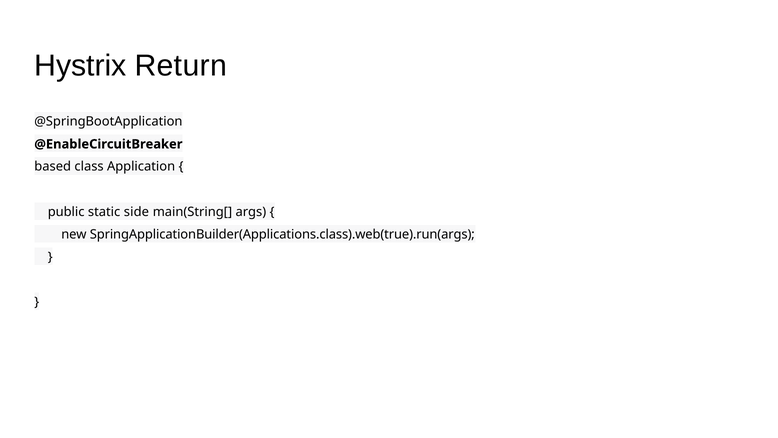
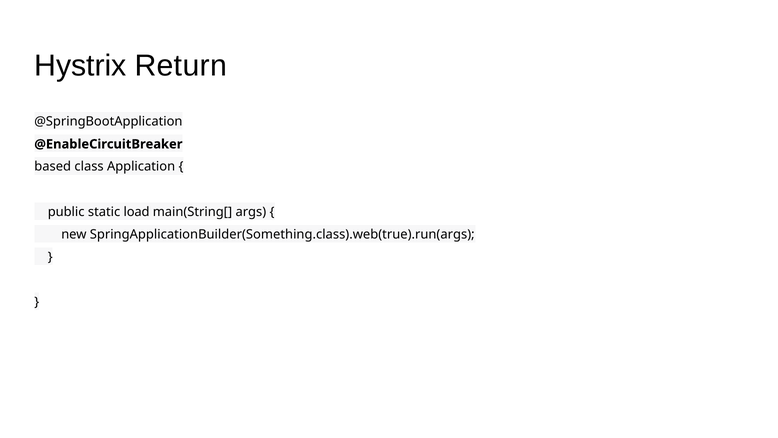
side: side -> load (137, 212)
SpringApplicationBuilder(Applications.class).web(true).run(args: SpringApplicationBuilder(Applications.class).web(true).run(args -> SpringApplicationBuilder(Something.class).web(true).run(args (282, 234)
